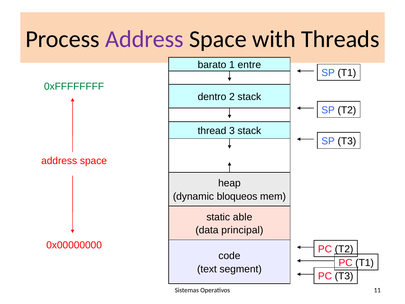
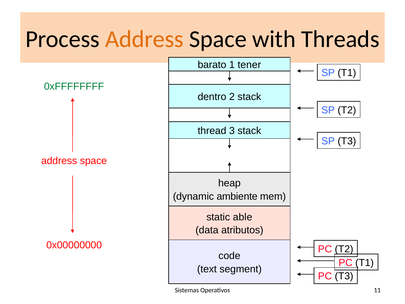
Address colour: purple -> orange (144, 39)
entre: entre -> tener (249, 65)
bloqueos: bloqueos -> ambiente (237, 196)
principal: principal -> atributos (242, 230)
